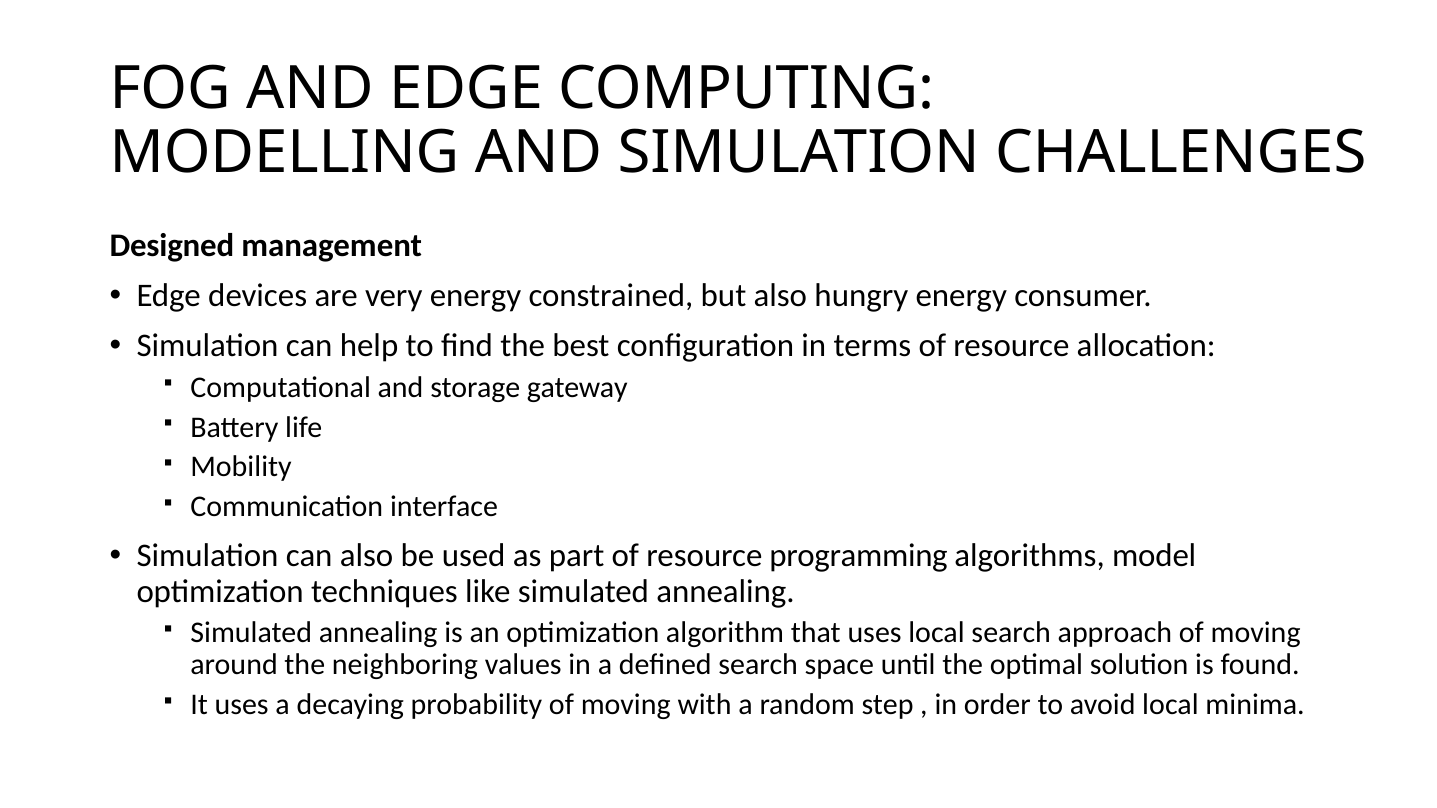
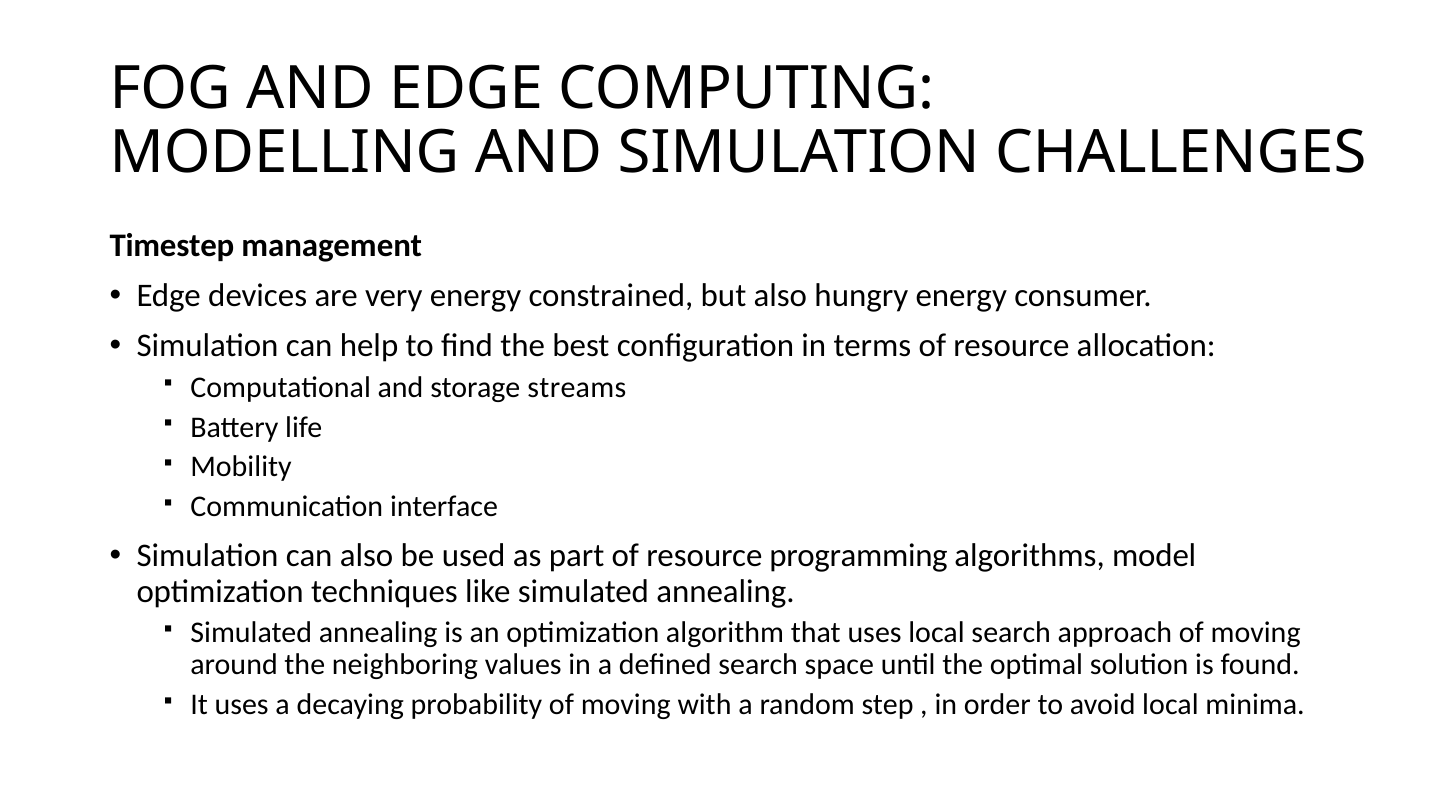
Designed: Designed -> Timestep (172, 246)
gateway: gateway -> streams (577, 388)
